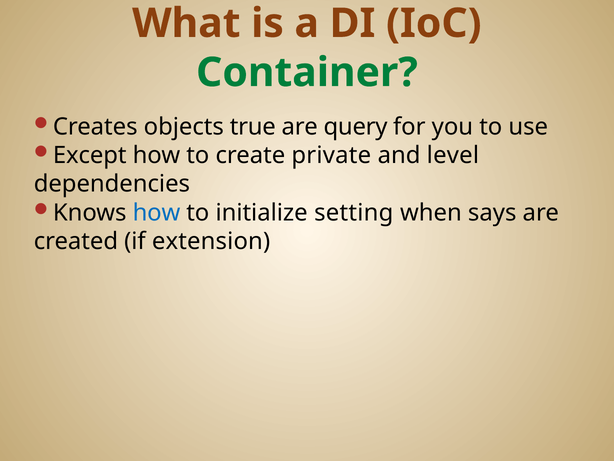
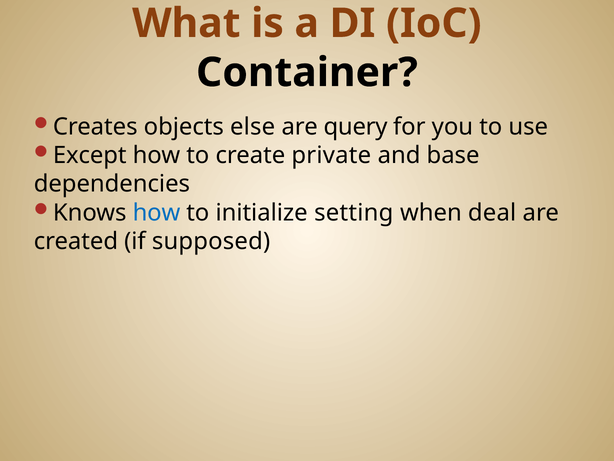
Container colour: green -> black (307, 72)
true: true -> else (253, 126)
level: level -> base (453, 155)
says: says -> deal (492, 212)
extension: extension -> supposed (211, 241)
